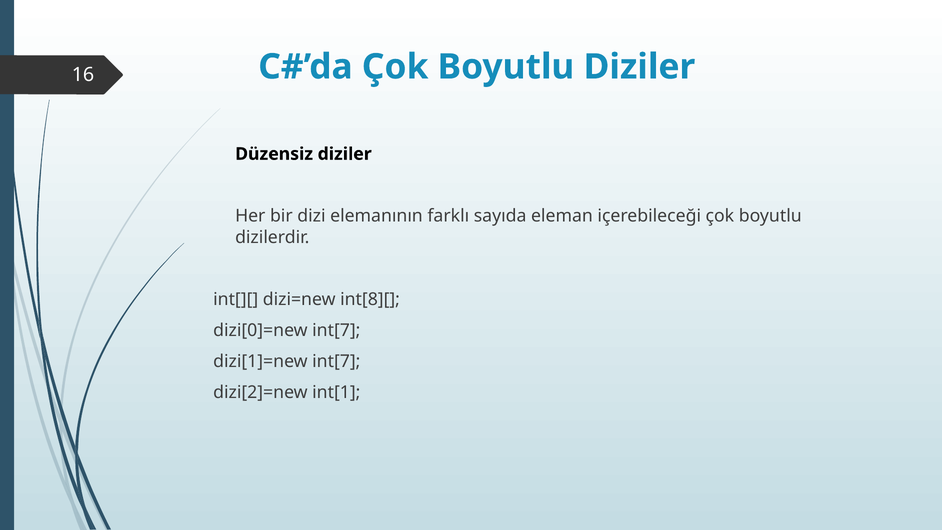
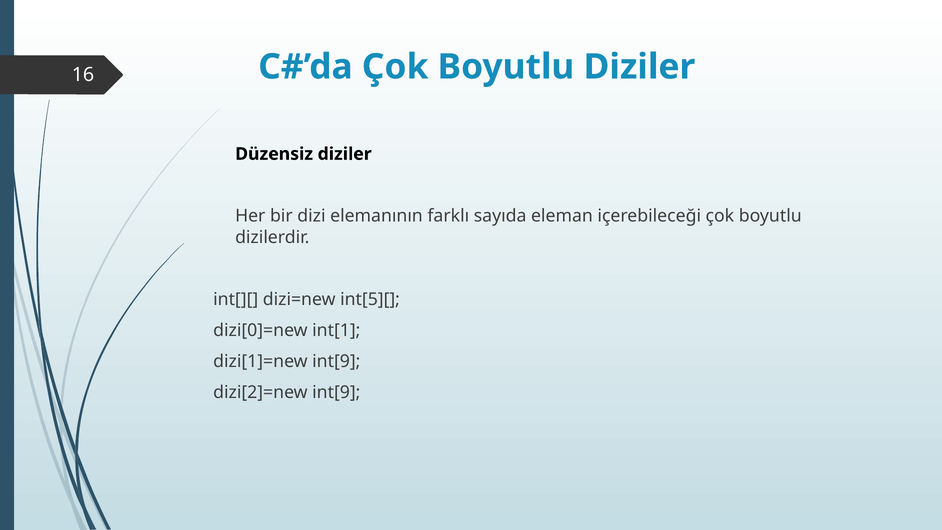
int[8][: int[8][ -> int[5][ (370, 299)
dizi[0]=new int[7: int[7 -> int[1 (336, 330)
dizi[1]=new int[7: int[7 -> int[9 (336, 361)
dizi[2]=new int[1: int[1 -> int[9 (336, 392)
